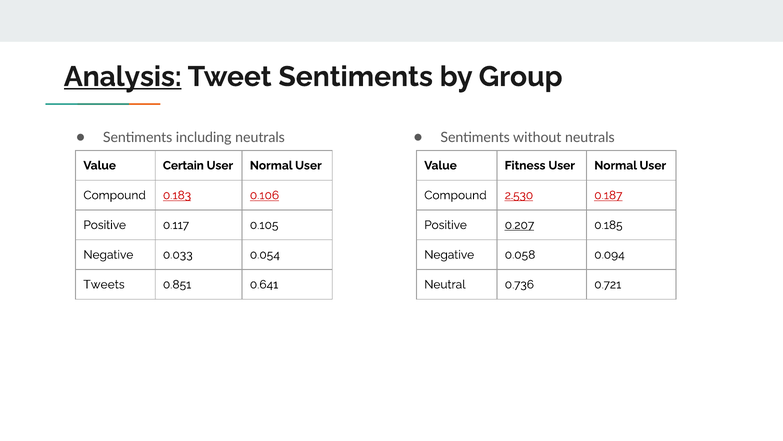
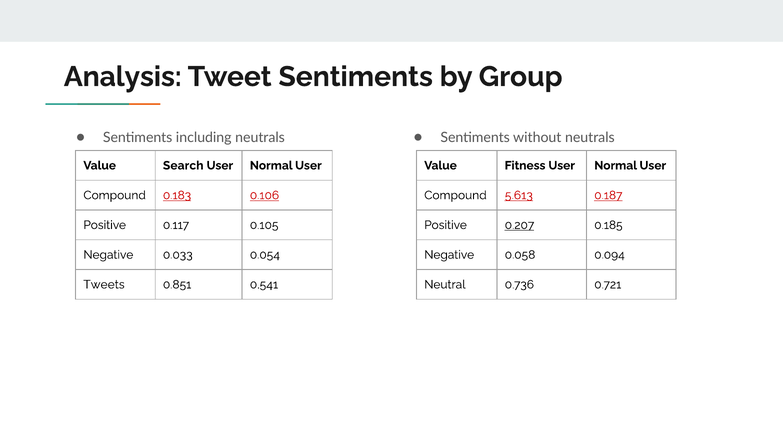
Analysis underline: present -> none (123, 77)
Certain: Certain -> Search (183, 165)
2.530: 2.530 -> 5.613 (519, 195)
0.641: 0.641 -> 0.541 (264, 284)
